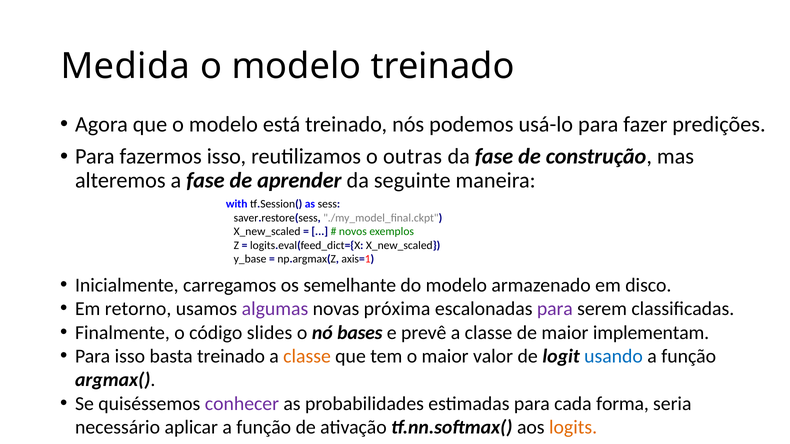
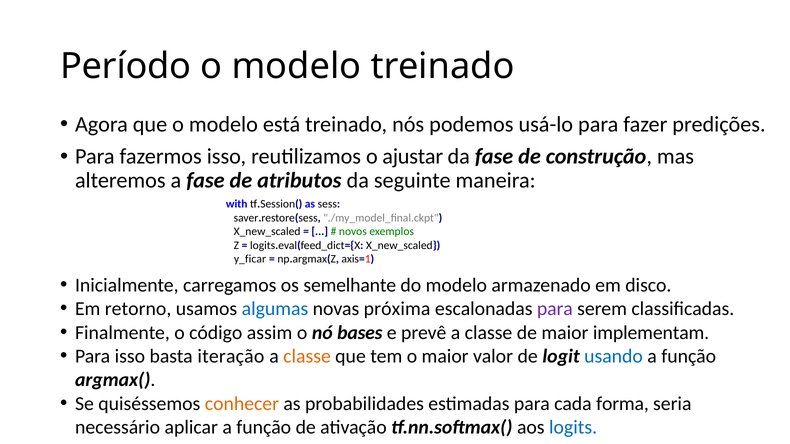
Medida: Medida -> Período (126, 66)
outras: outras -> ajustar (413, 157)
aprender: aprender -> atributos (299, 181)
y_base: y_base -> y_ficar (250, 259)
algumas colour: purple -> blue (275, 309)
slides: slides -> assim (270, 333)
basta treinado: treinado -> iteração (231, 357)
conhecer colour: purple -> orange (242, 404)
logits colour: orange -> blue (573, 428)
